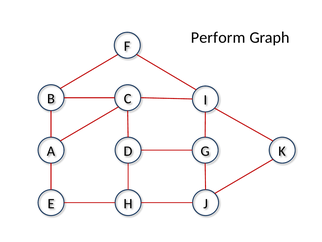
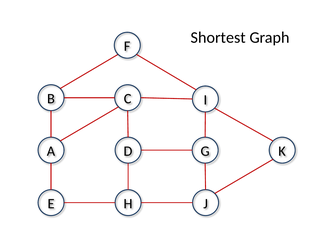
Perform: Perform -> Shortest (218, 37)
